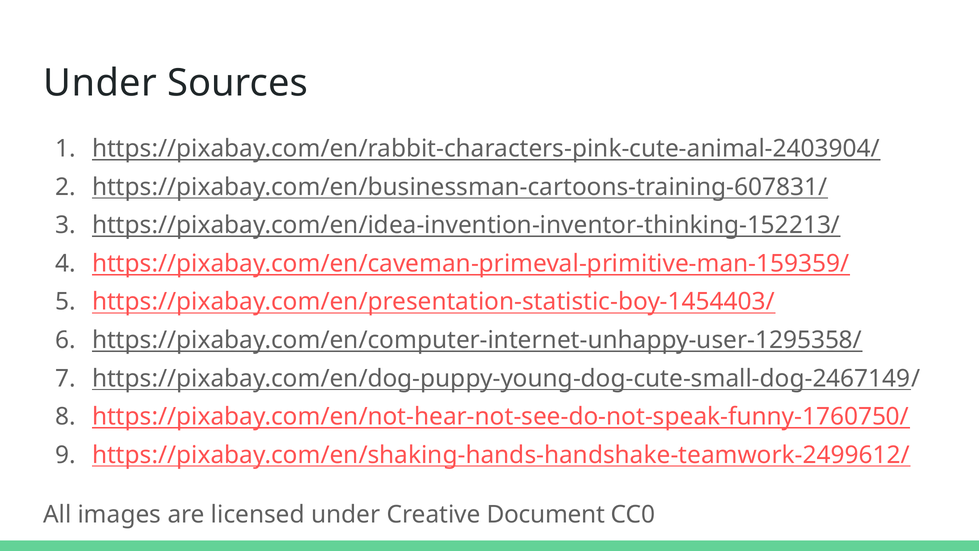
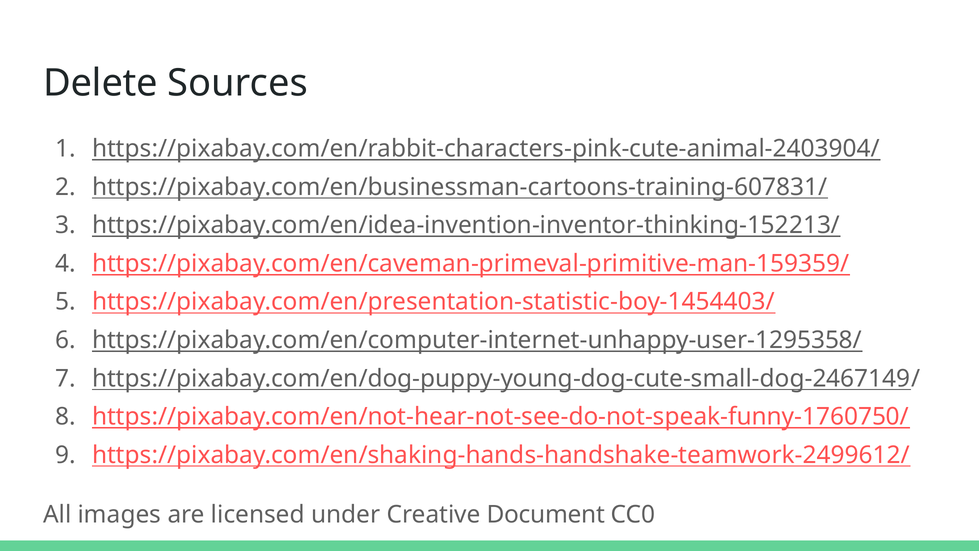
Under: Under -> Delete (100, 83)
